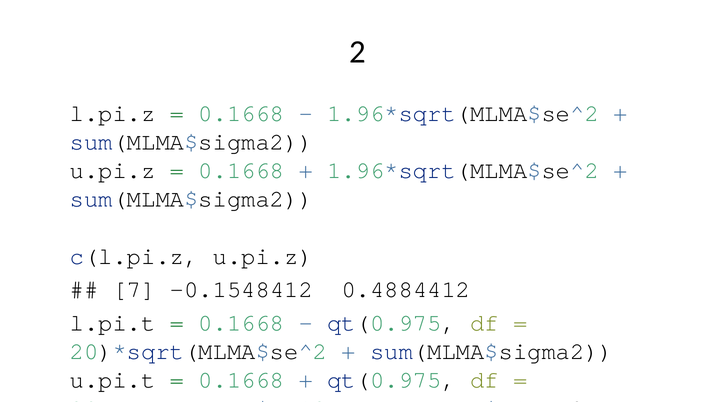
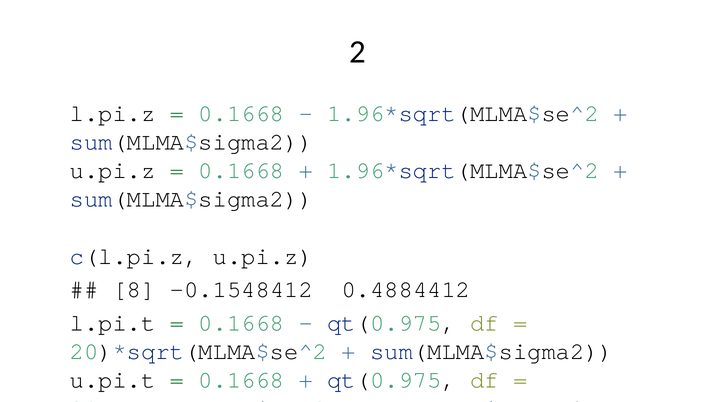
7: 7 -> 8 (134, 290)
